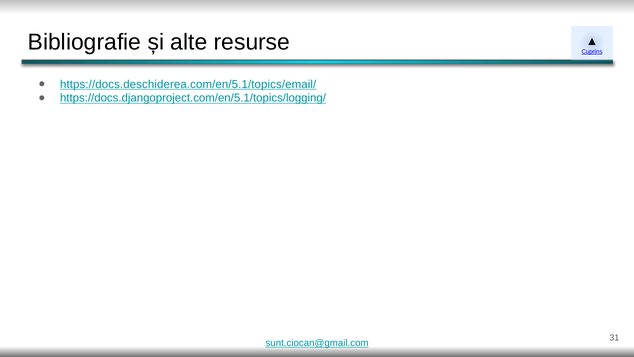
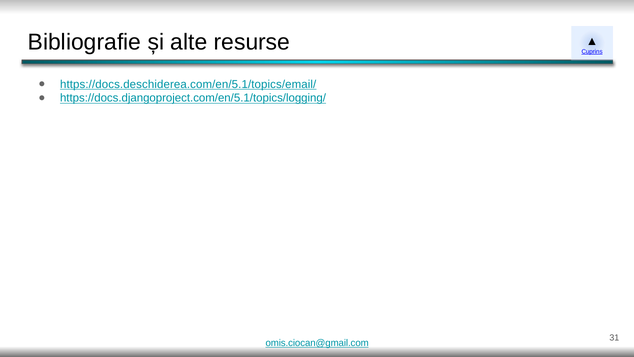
sunt.ciocan@gmail.com: sunt.ciocan@gmail.com -> omis.ciocan@gmail.com (317, 343)
